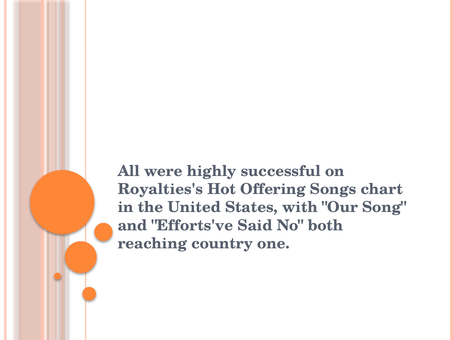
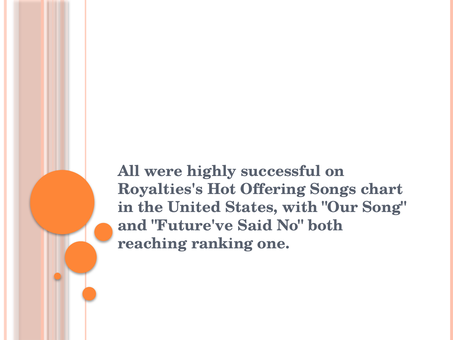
Efforts've: Efforts've -> Future've (192, 225)
country: country -> ranking (222, 243)
